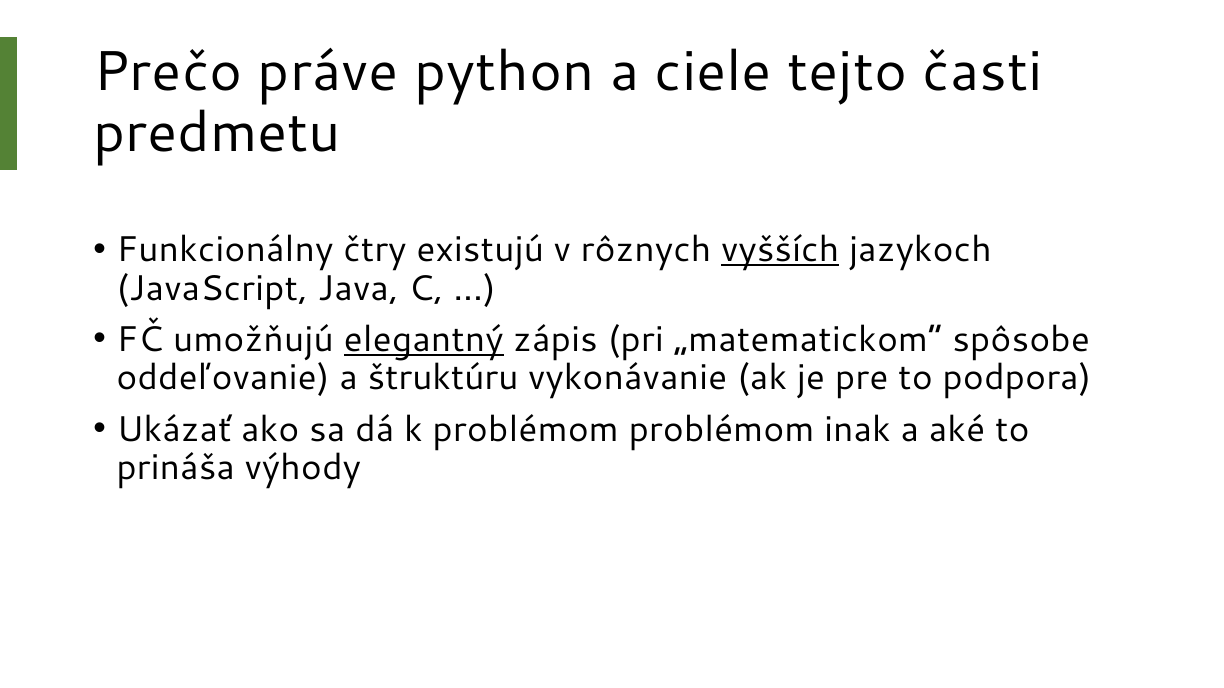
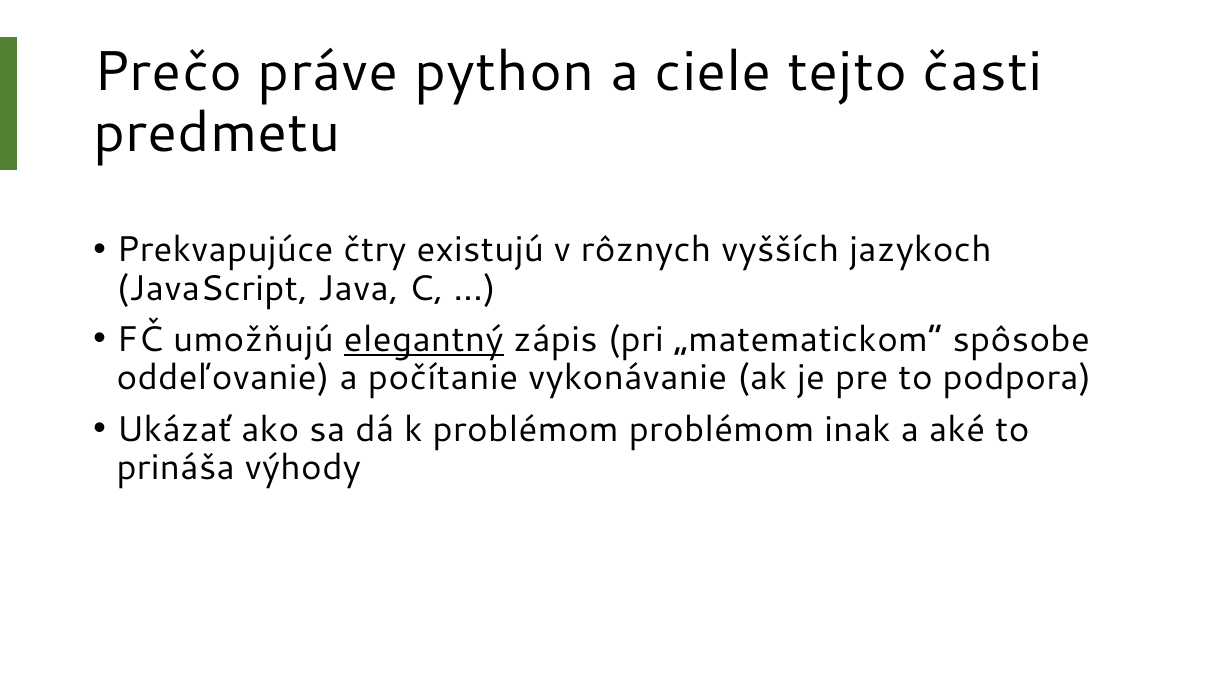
Funkcionálny: Funkcionálny -> Prekvapujúce (225, 250)
vyšších underline: present -> none (780, 250)
štruktúru: štruktúru -> počítanie (443, 378)
